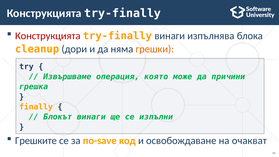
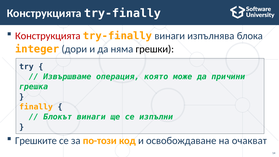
cleanup: cleanup -> integer (37, 49)
грешки colour: orange -> black (155, 49)
по-save: по-save -> по-този (100, 141)
